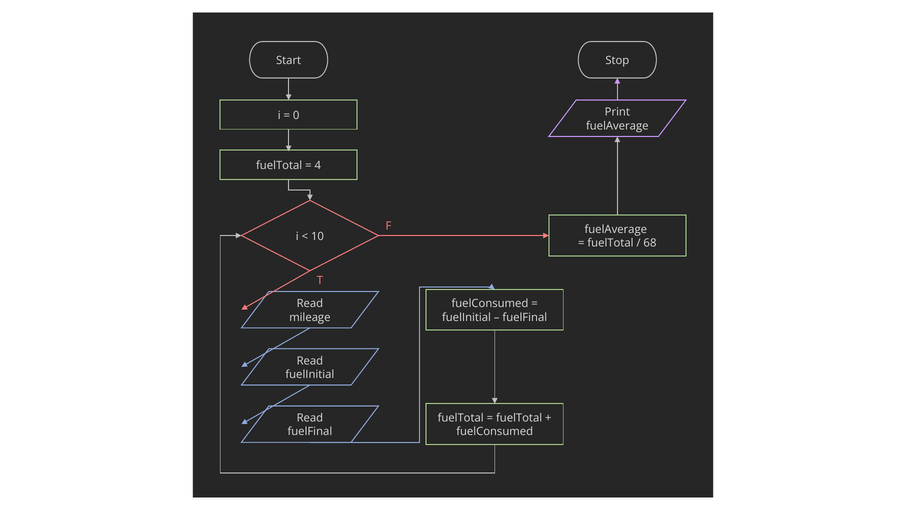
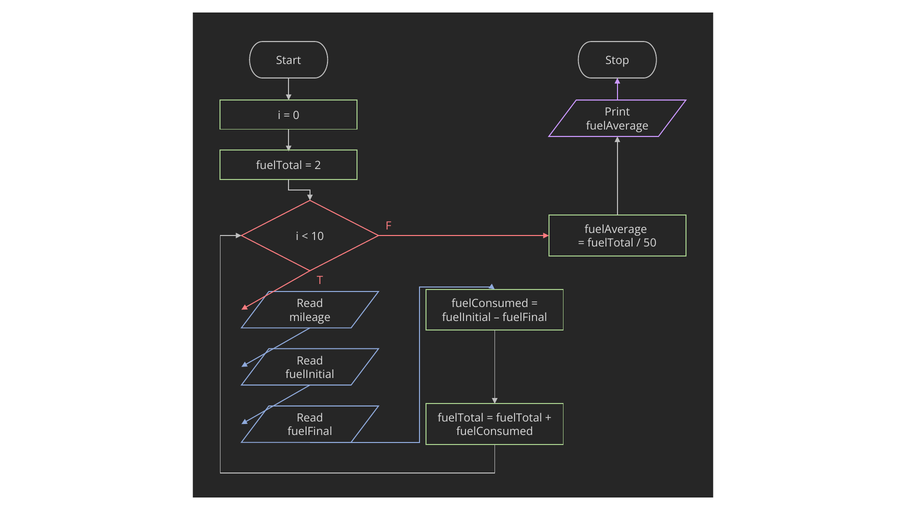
4: 4 -> 2 (318, 165)
68: 68 -> 50 (650, 243)
